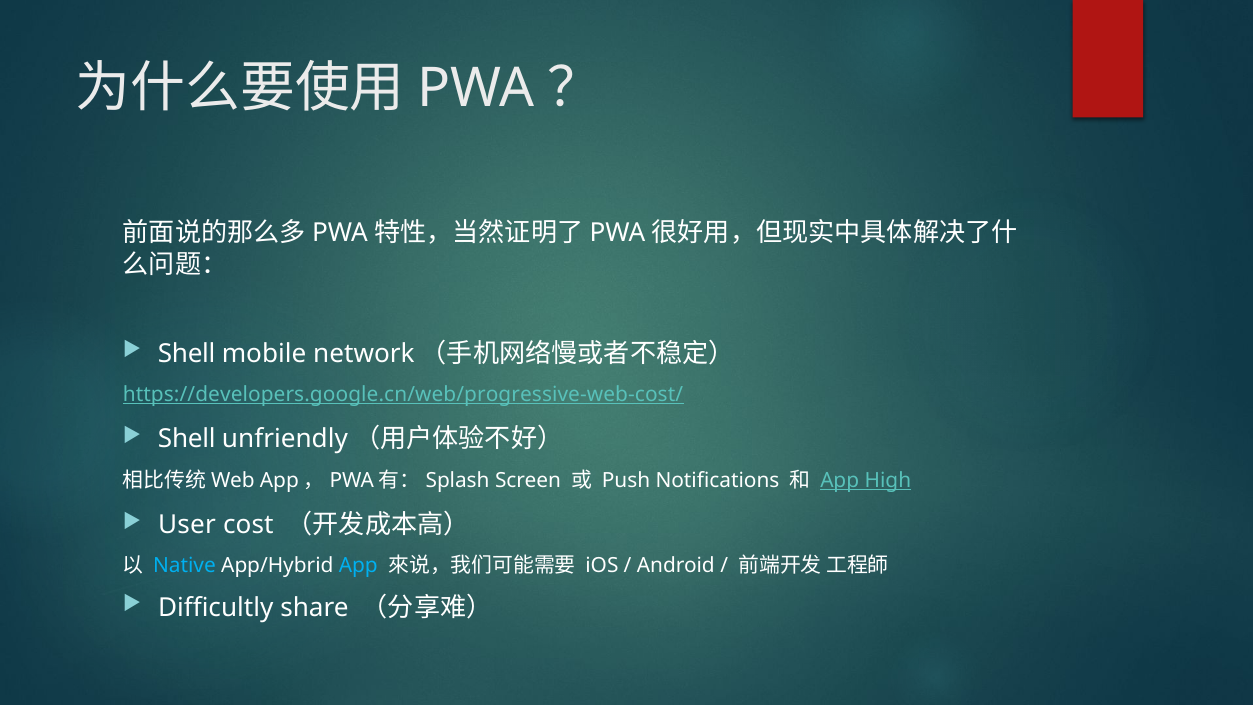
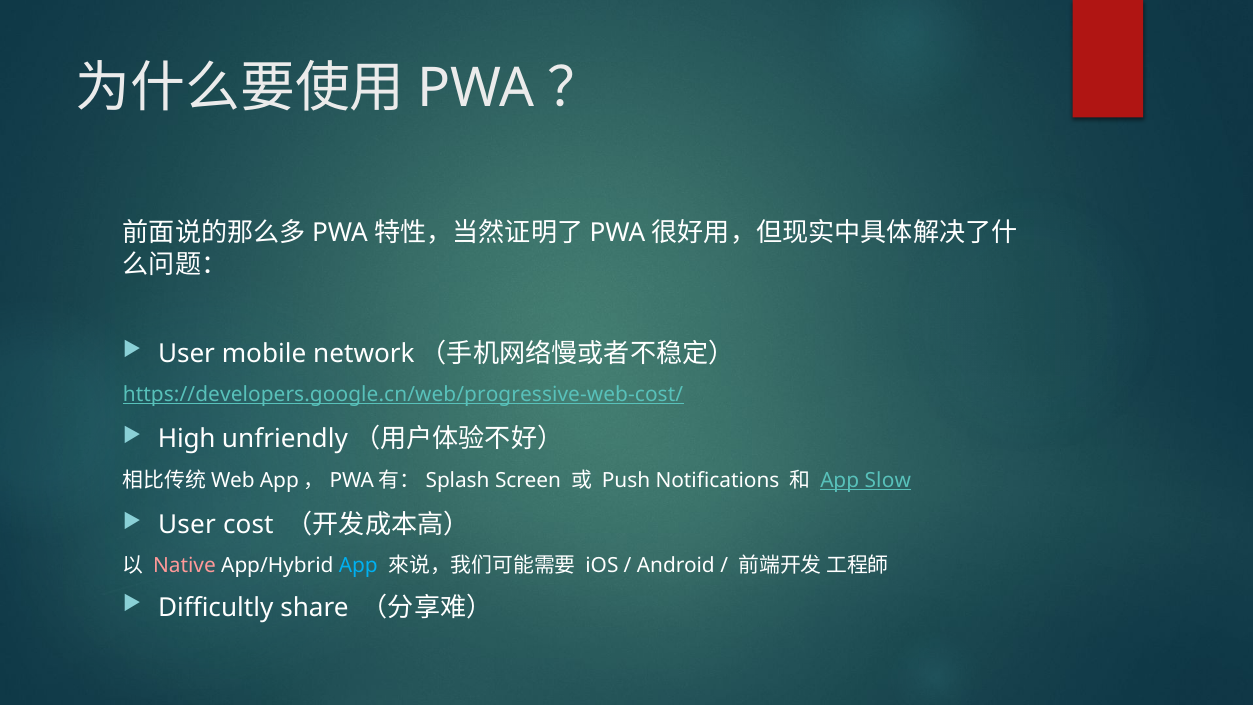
Shell: Shell -> User (187, 353)
Shell: Shell -> High (187, 439)
High: High -> Slow (888, 480)
Native colour: light blue -> pink (184, 566)
